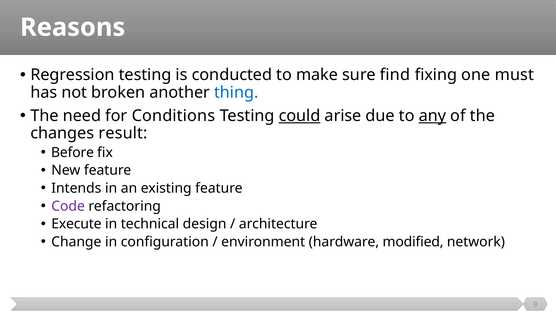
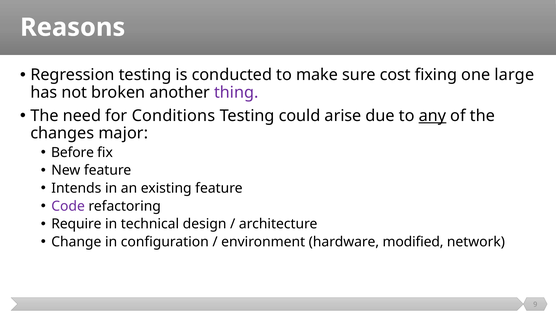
find: find -> cost (395, 75)
must: must -> large (514, 75)
thing colour: blue -> purple (236, 92)
could underline: present -> none (300, 116)
result: result -> major (123, 133)
Execute: Execute -> Require (76, 224)
